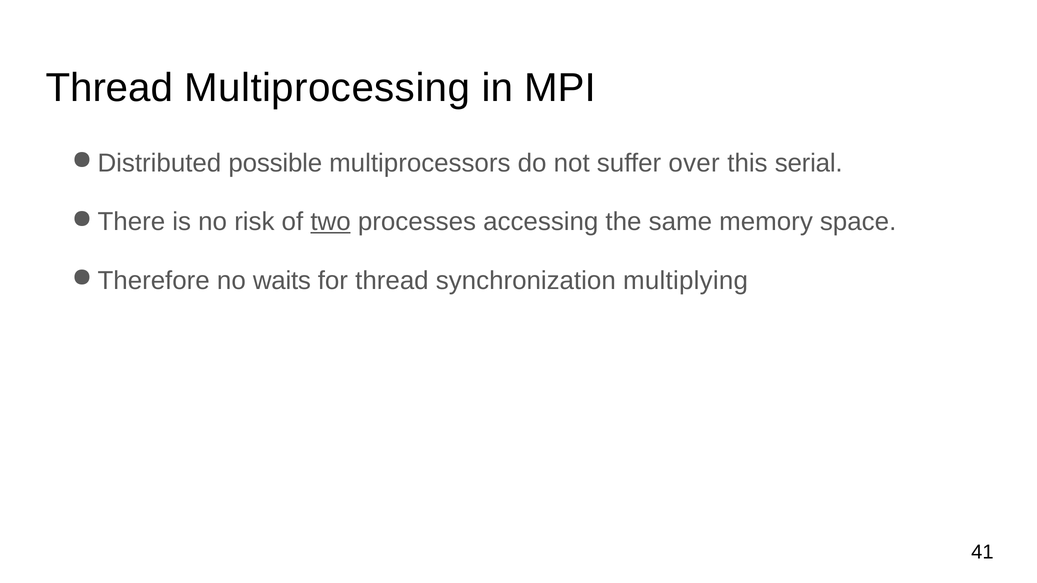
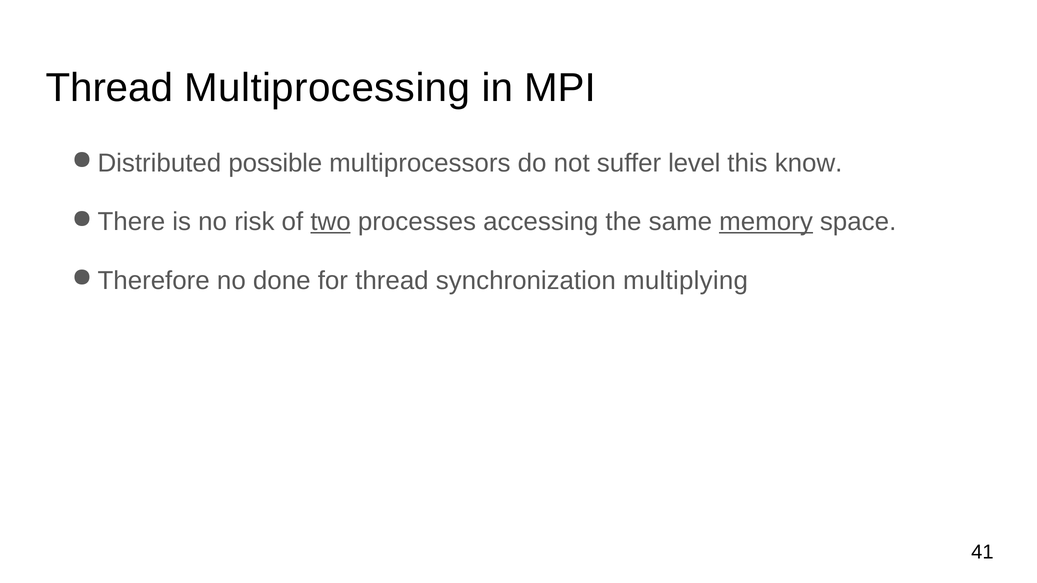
over: over -> level (694, 163)
serial: serial -> know (809, 163)
memory underline: none -> present (766, 222)
waits: waits -> done (282, 281)
